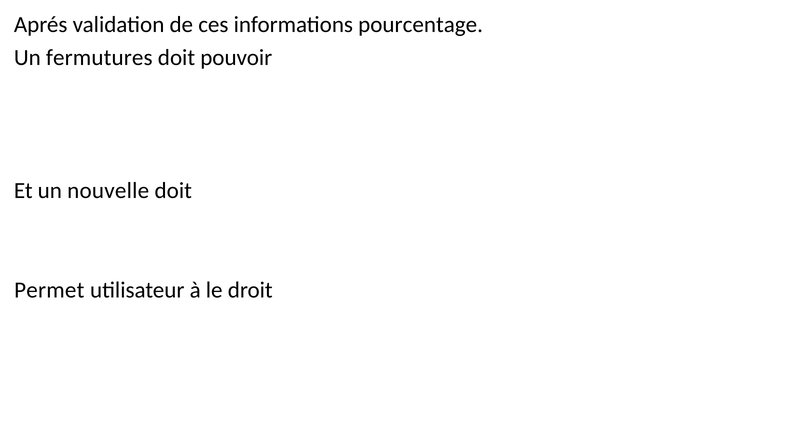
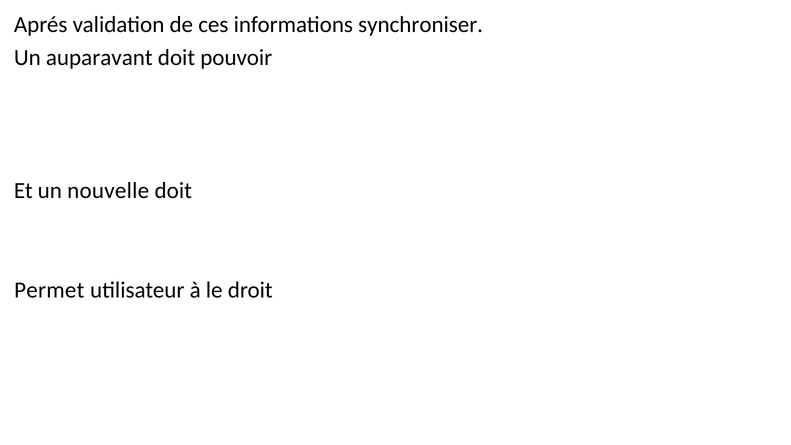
pourcentage: pourcentage -> synchroniser (421, 25)
fermutures: fermutures -> auparavant (99, 58)
